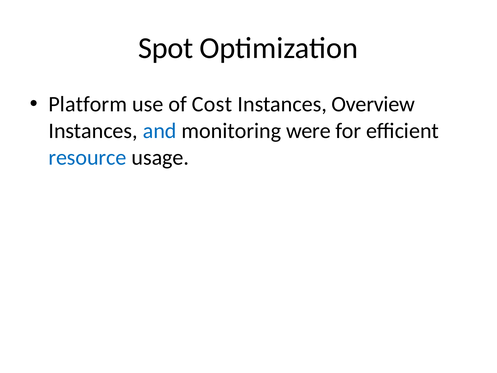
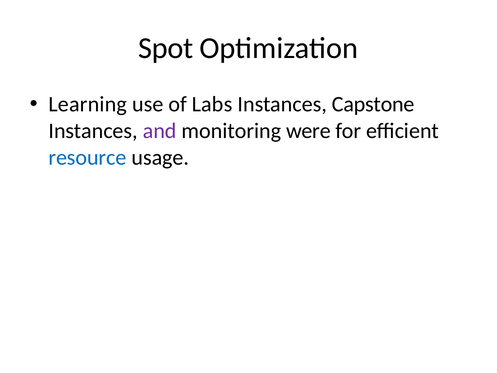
Platform: Platform -> Learning (88, 104)
Cost: Cost -> Labs (212, 104)
Overview: Overview -> Capstone (373, 104)
and colour: blue -> purple (160, 131)
